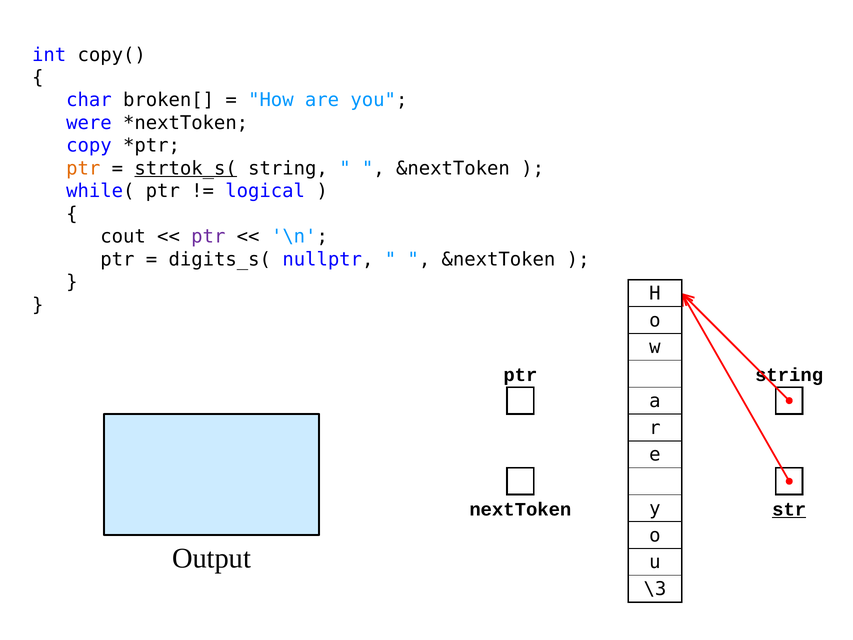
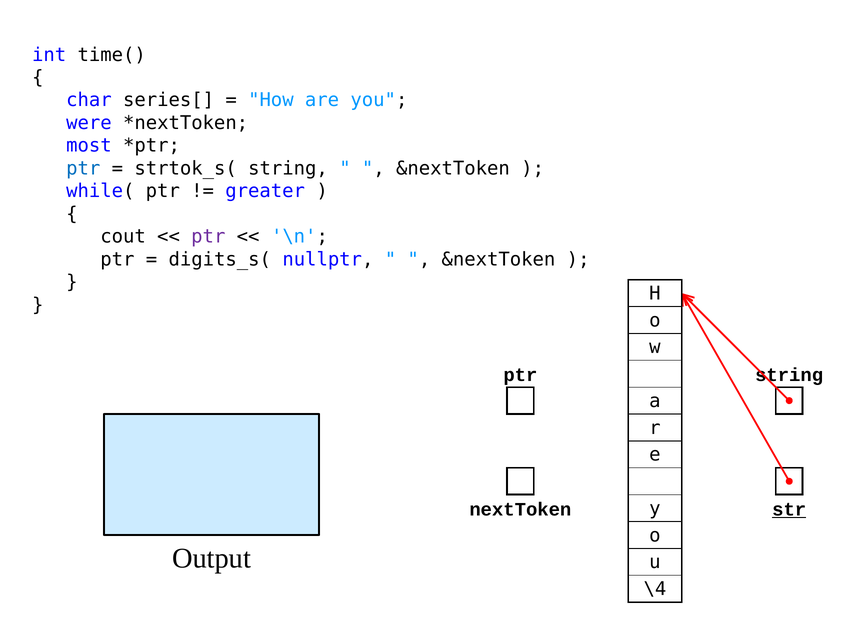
copy(: copy( -> time( (112, 55)
broken[: broken[ -> series[ (169, 100)
copy: copy -> most (89, 146)
ptr colour: orange -> blue (83, 168)
strtok_s( underline: present -> none (186, 168)
logical: logical -> greater (265, 191)
\3: \3 -> \4 (655, 589)
